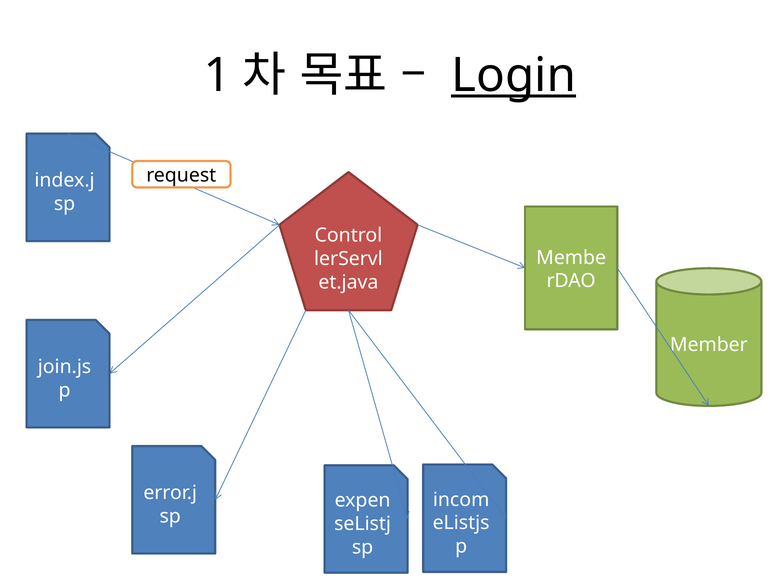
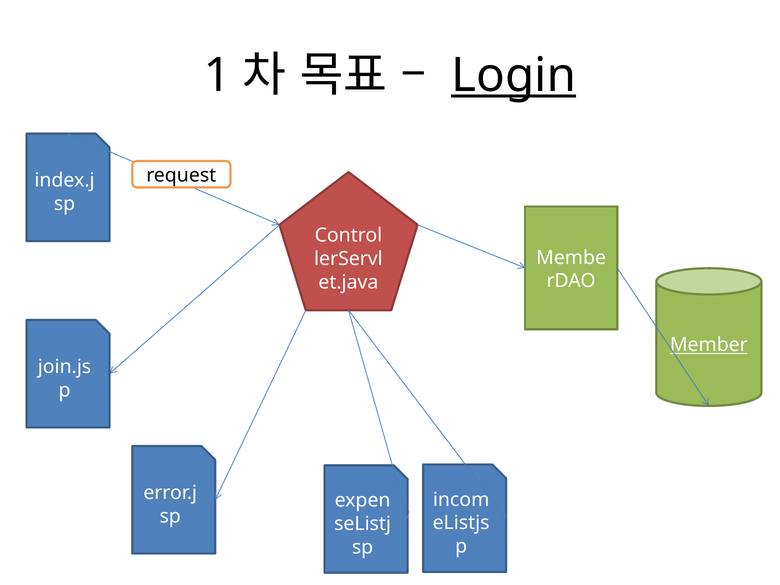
Member underline: none -> present (709, 345)
